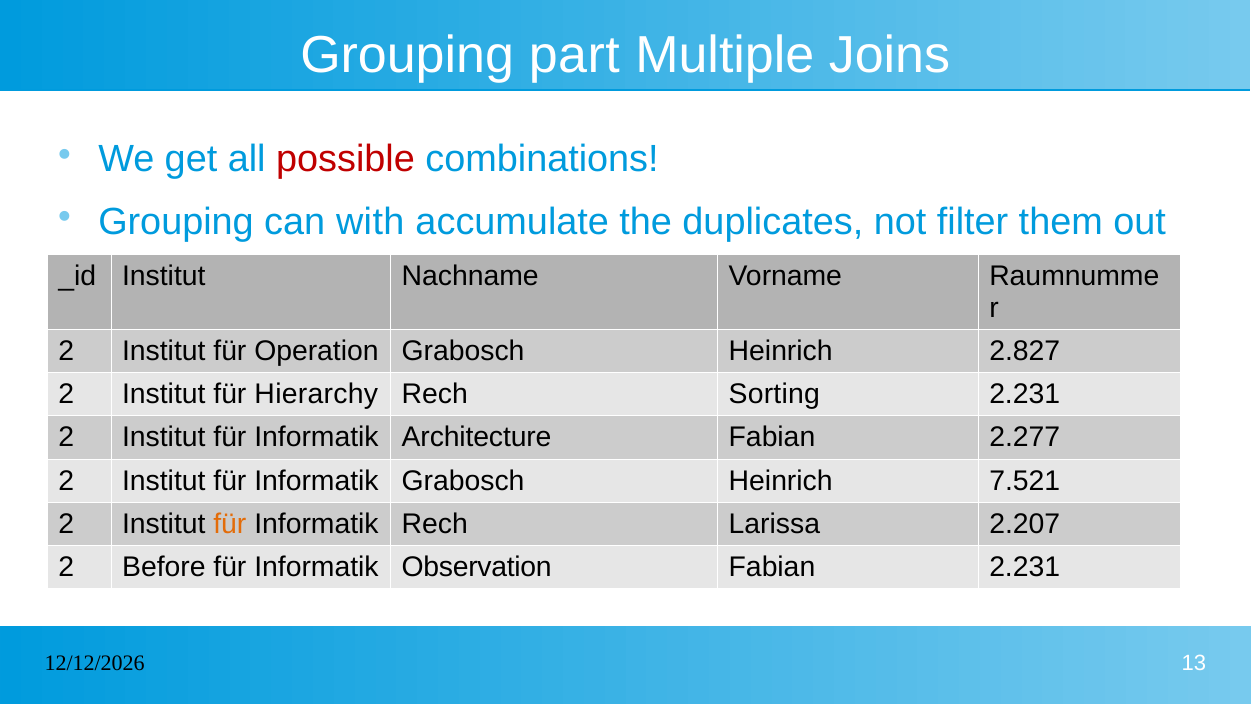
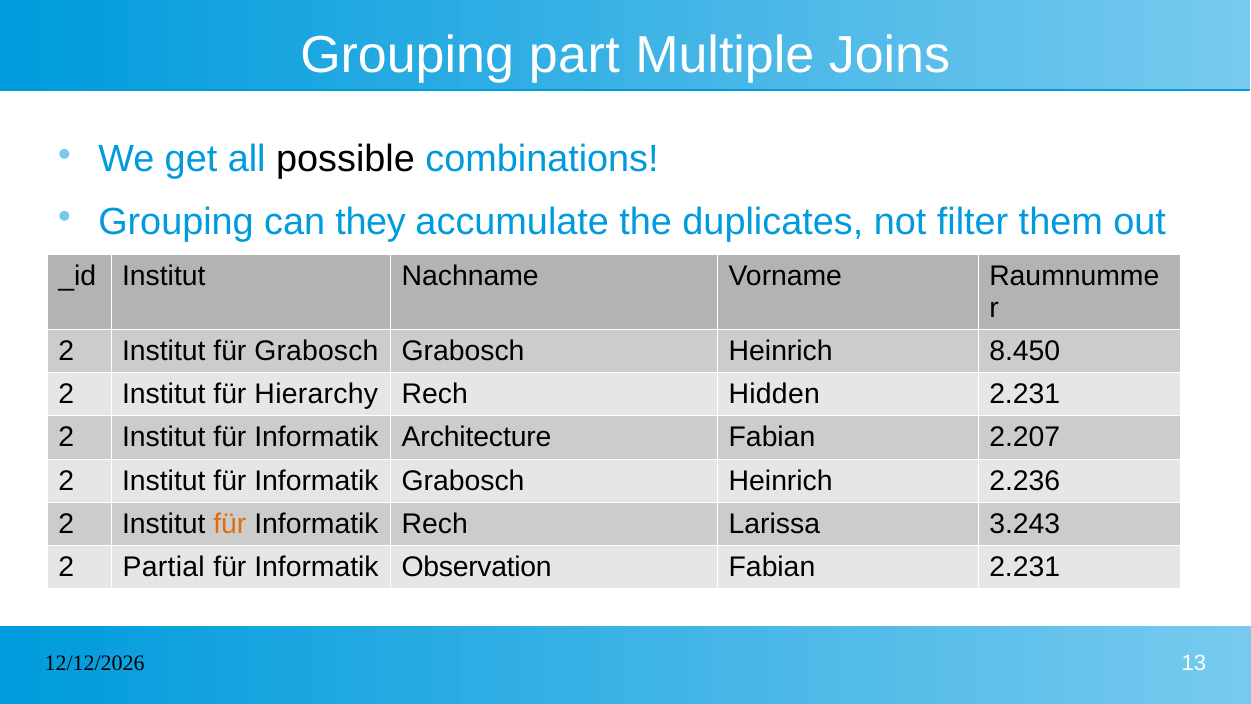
possible colour: red -> black (346, 159)
with: with -> they (371, 221)
für Operation: Operation -> Grabosch (316, 351)
2.827: 2.827 -> 8.450 (1025, 351)
Sorting: Sorting -> Hidden (774, 394)
2.277: 2.277 -> 2.207 (1025, 437)
7.521: 7.521 -> 2.236 (1025, 481)
2.207: 2.207 -> 3.243 (1025, 524)
Before: Before -> Partial (164, 567)
